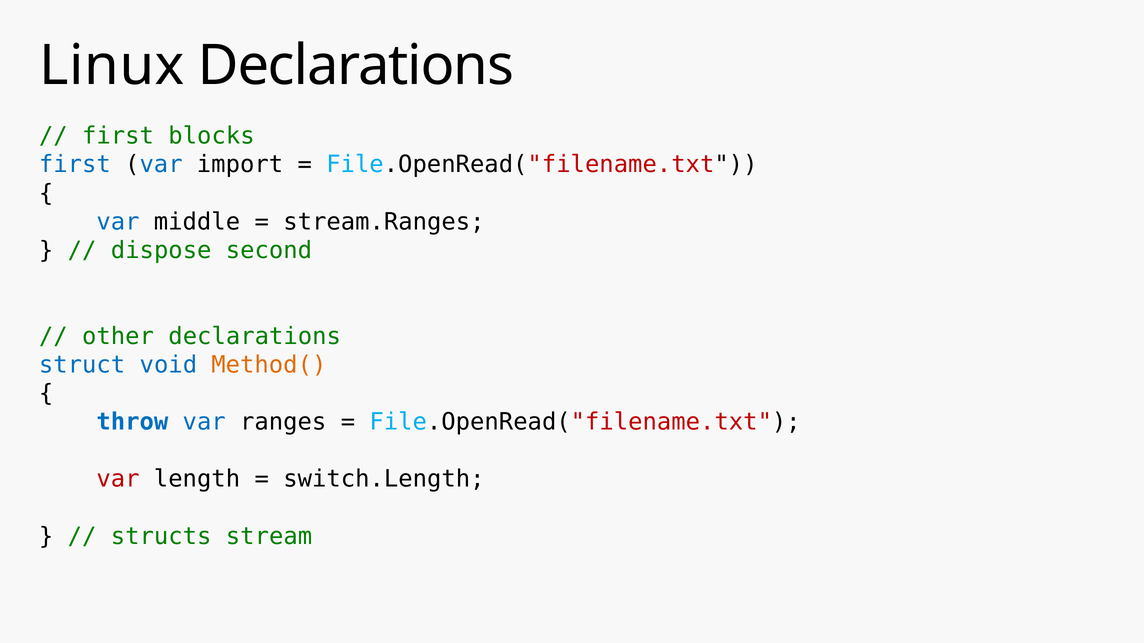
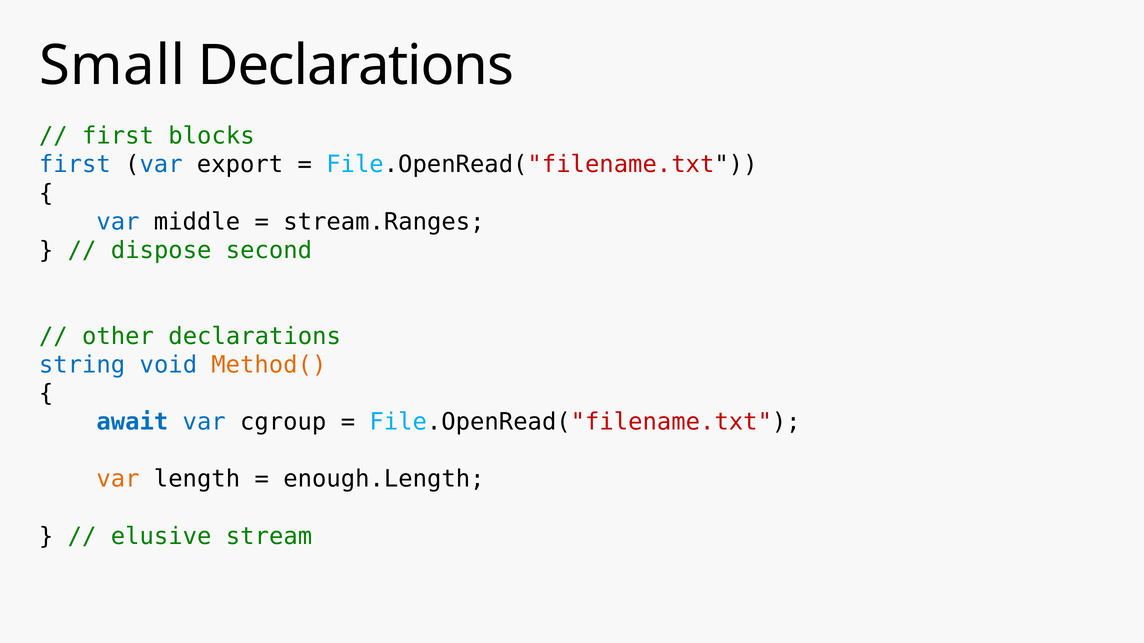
Linux: Linux -> Small (112, 66)
import: import -> export (240, 165)
struct: struct -> string (82, 365)
throw: throw -> await (132, 422)
ranges: ranges -> cgroup (283, 422)
var colour: red -> orange (118, 479)
switch.Length: switch.Length -> enough.Length (384, 479)
structs: structs -> elusive (161, 537)
